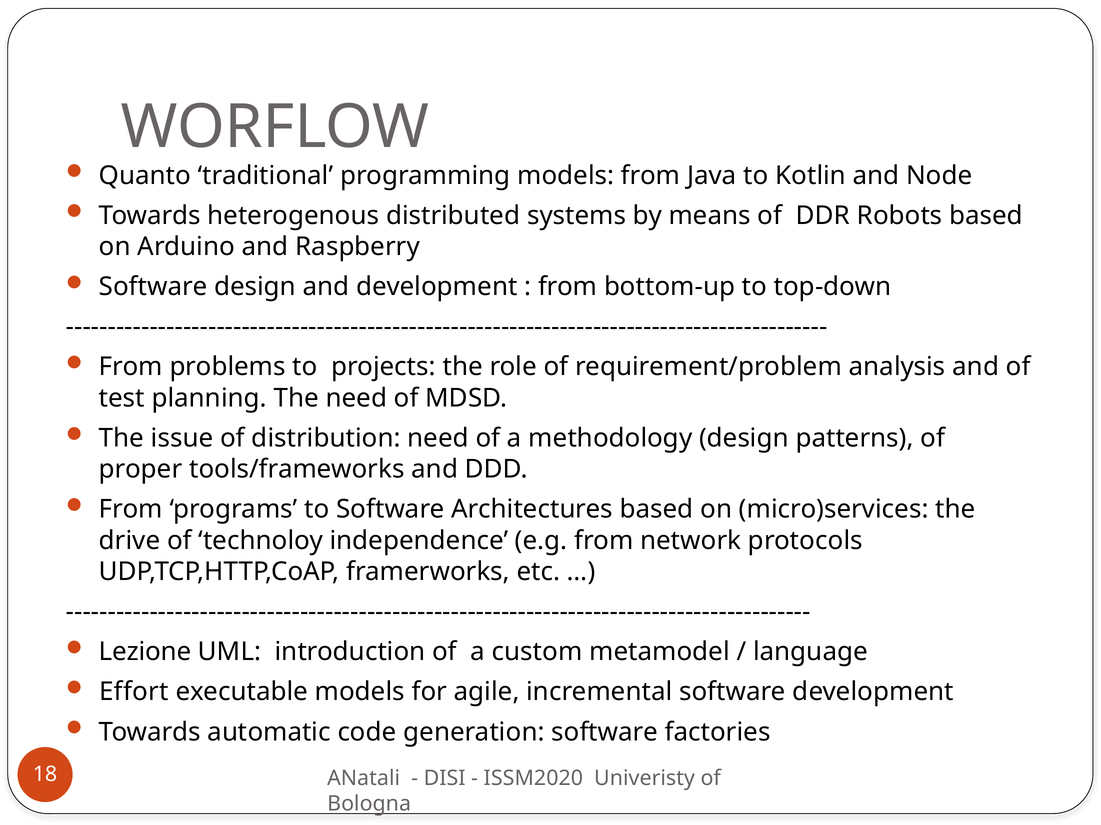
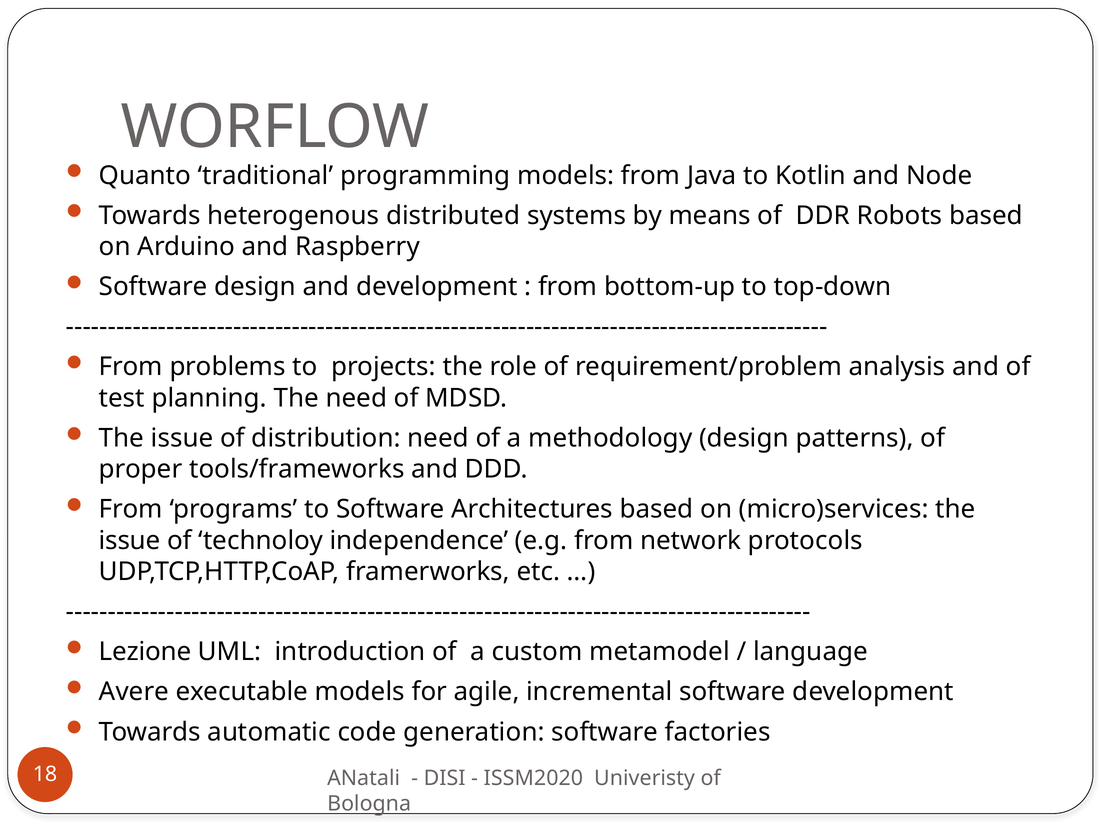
drive: drive -> issue (130, 541)
Effort: Effort -> Avere (134, 693)
